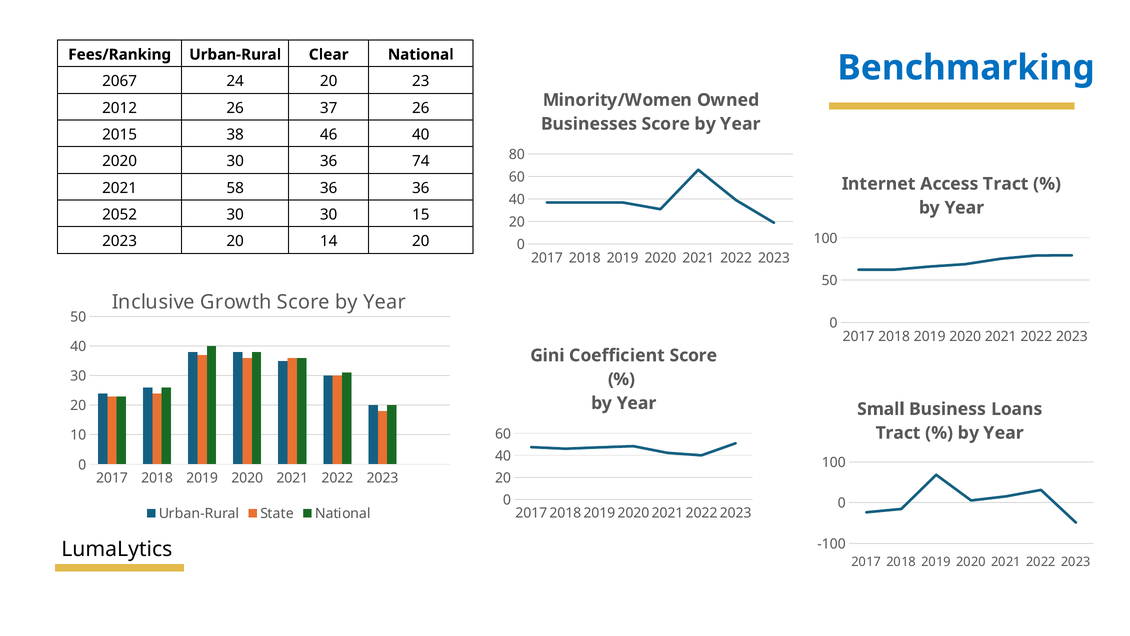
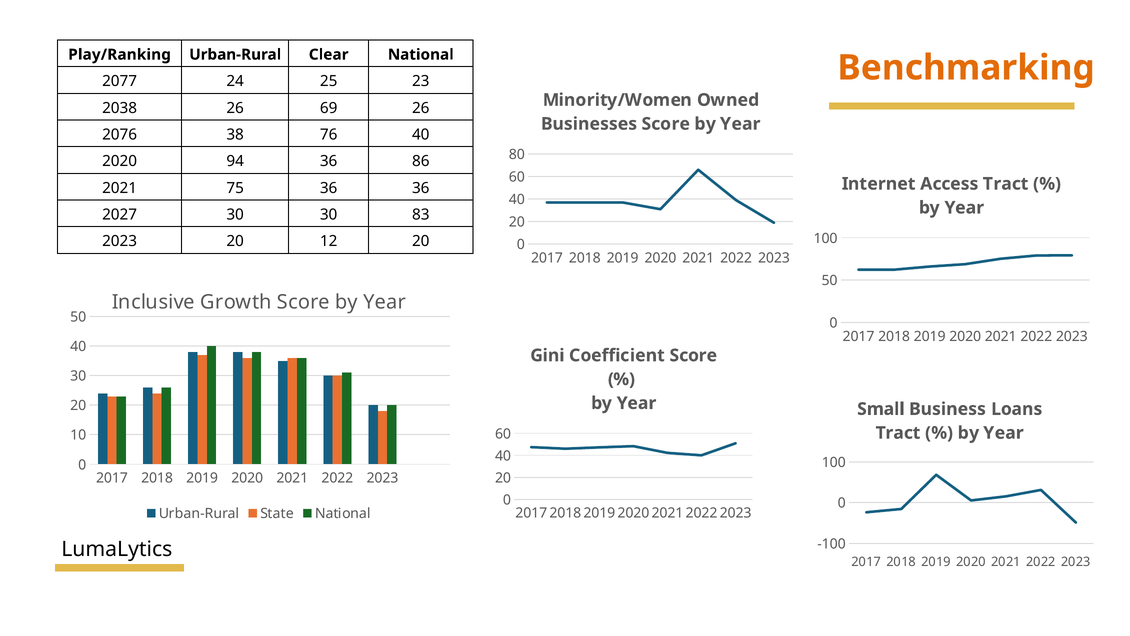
Fees/Ranking: Fees/Ranking -> Play/Ranking (120, 55)
Benchmarking colour: blue -> orange (966, 68)
2067: 2067 -> 2077 (120, 81)
24 20: 20 -> 25 (329, 81)
2012: 2012 -> 2038 (120, 108)
37: 37 -> 69 (329, 108)
2015: 2015 -> 2076 (120, 135)
46: 46 -> 76 (329, 135)
2020 30: 30 -> 94 (235, 161)
74: 74 -> 86 (421, 161)
58: 58 -> 75 (235, 188)
2052: 2052 -> 2027 (120, 215)
15: 15 -> 83 (421, 215)
14: 14 -> 12 (329, 241)
